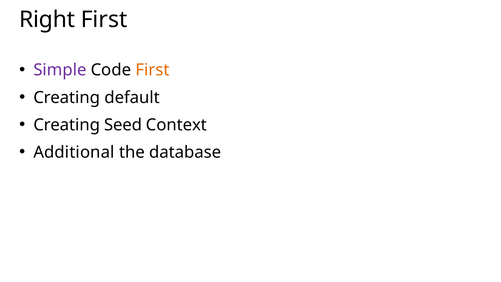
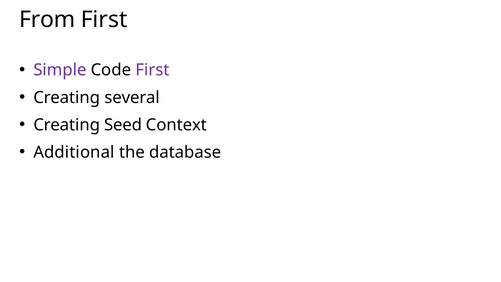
Right: Right -> From (47, 19)
First colour: orange -> purple (152, 70)
default: default -> several (132, 97)
